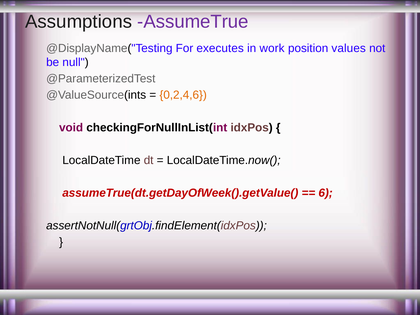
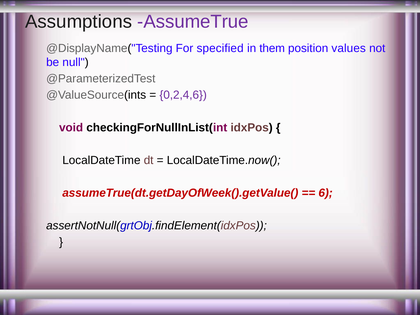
executes: executes -> specified (220, 48)
work: work -> them (272, 48)
0,2,4,6 colour: orange -> purple (183, 95)
